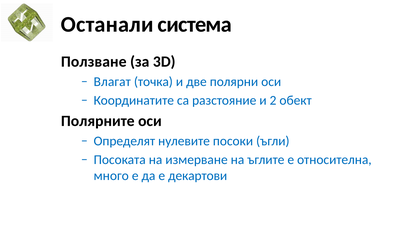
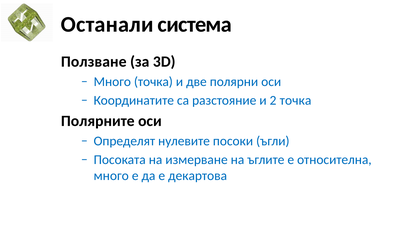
Влагат: Влагат -> Много (112, 82)
2 обект: обект -> точка (296, 101)
декартови: декартови -> декартова (198, 176)
